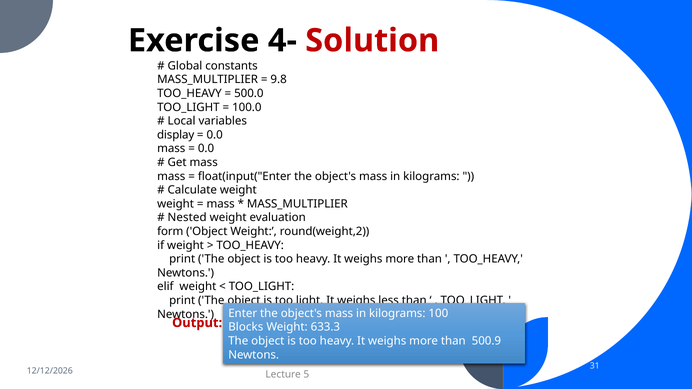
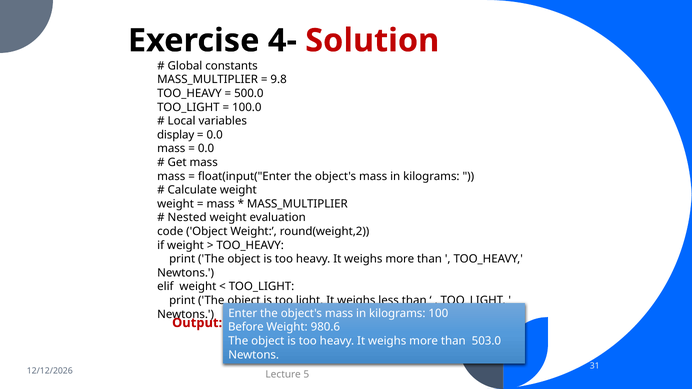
form: form -> code (170, 232)
Blocks: Blocks -> Before (246, 327)
633.3: 633.3 -> 980.6 (325, 327)
500.9: 500.9 -> 503.0 (486, 341)
